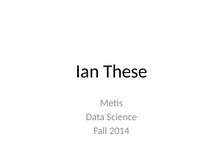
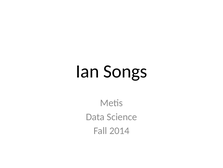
These: These -> Songs (125, 71)
